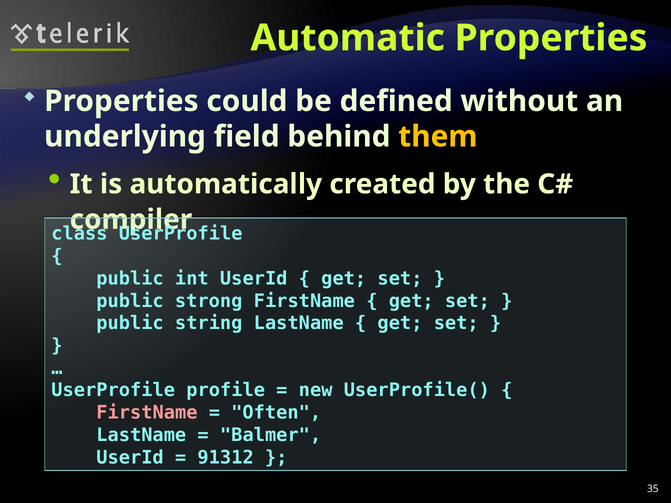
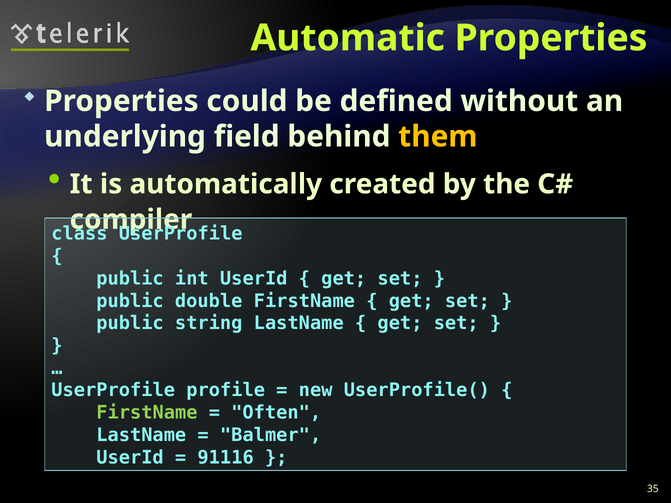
strong: strong -> double (209, 301)
FirstName colour: pink -> light green (147, 413)
91312: 91312 -> 91116 (226, 458)
